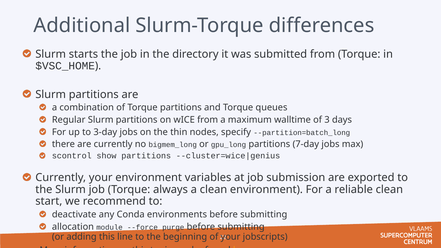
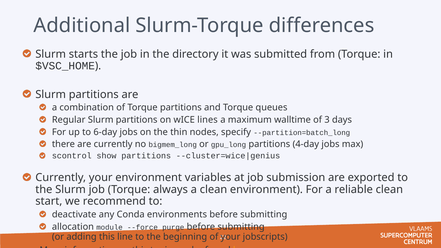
wICE from: from -> lines (208, 120)
3-day: 3-day -> 6-day (105, 132)
7-day: 7-day -> 4-day (306, 144)
